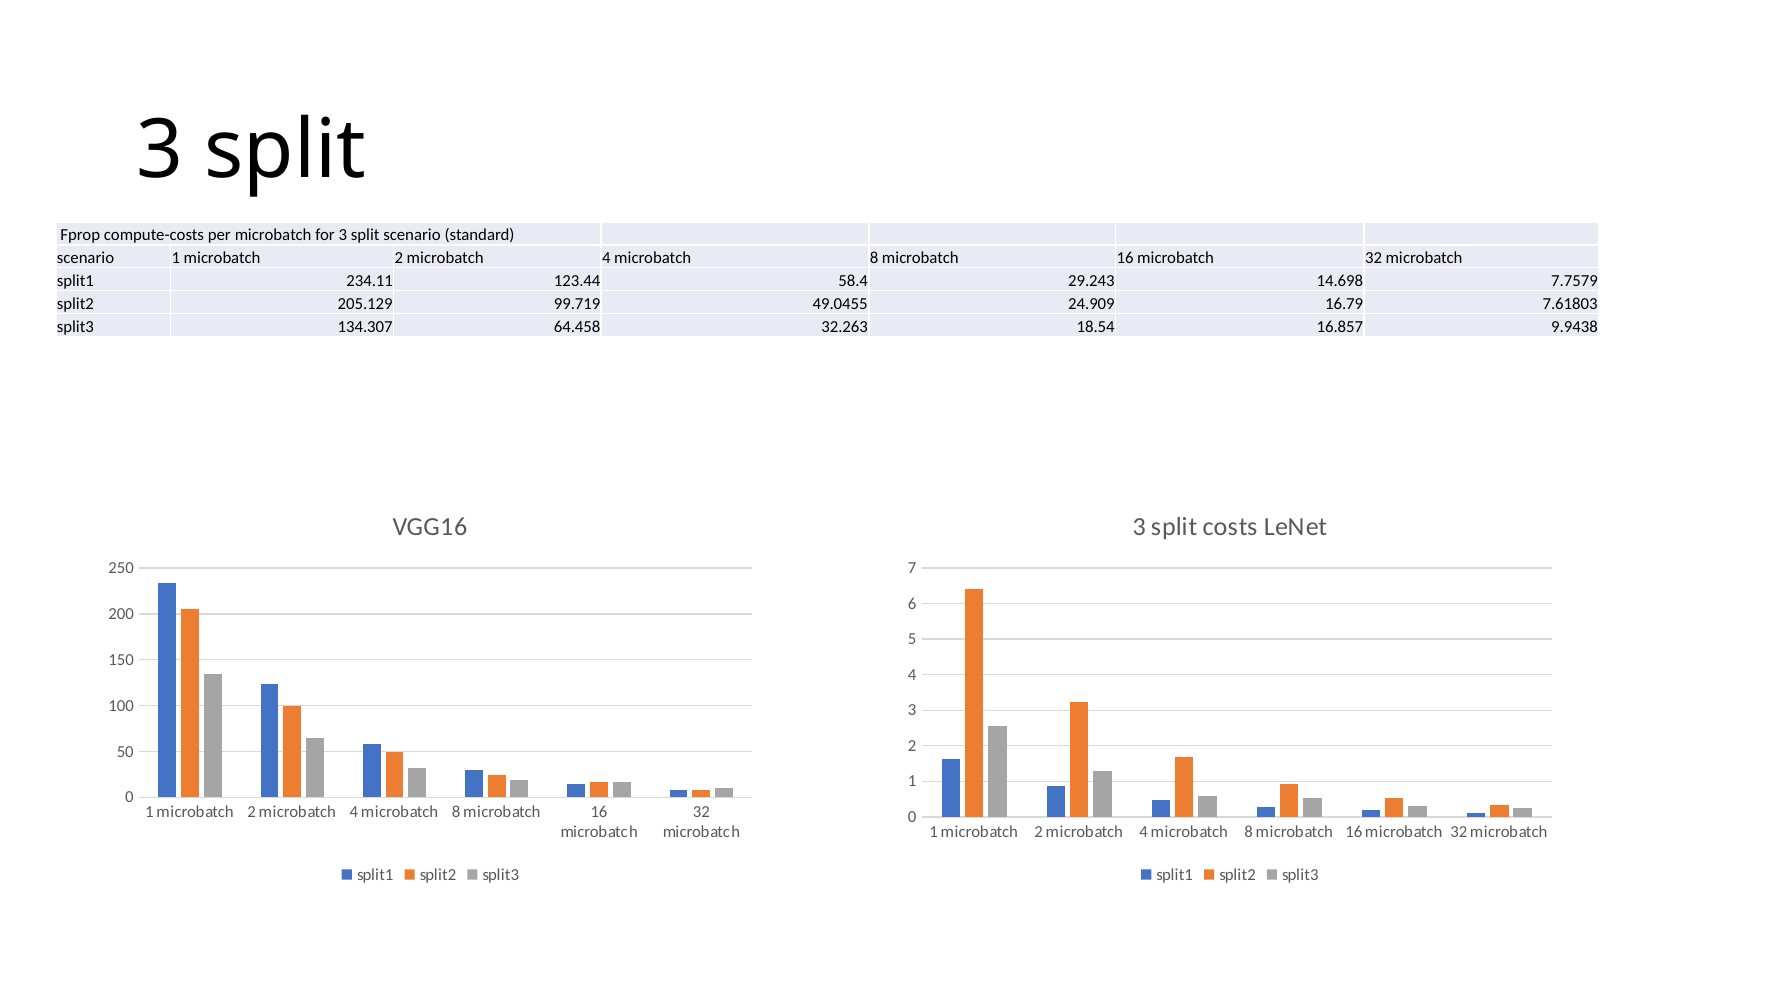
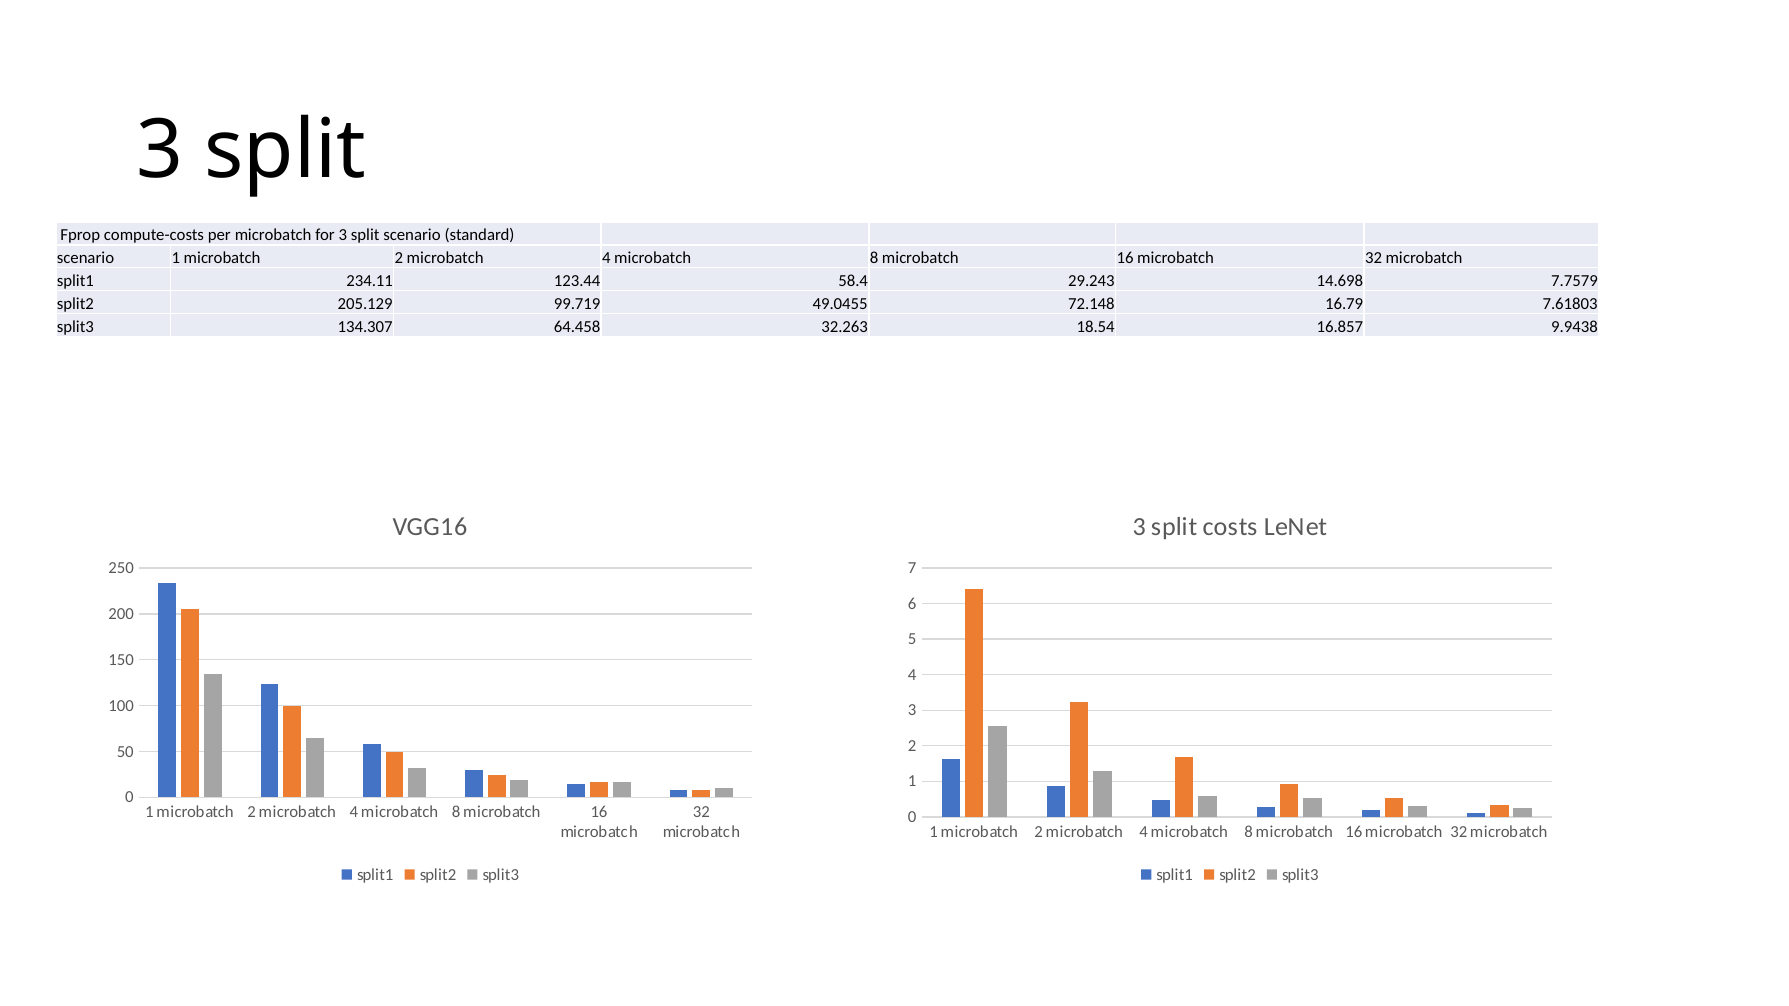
24.909: 24.909 -> 72.148 (1091, 304)
